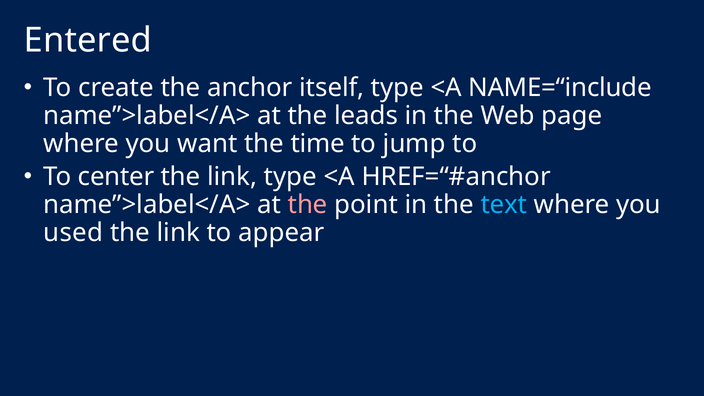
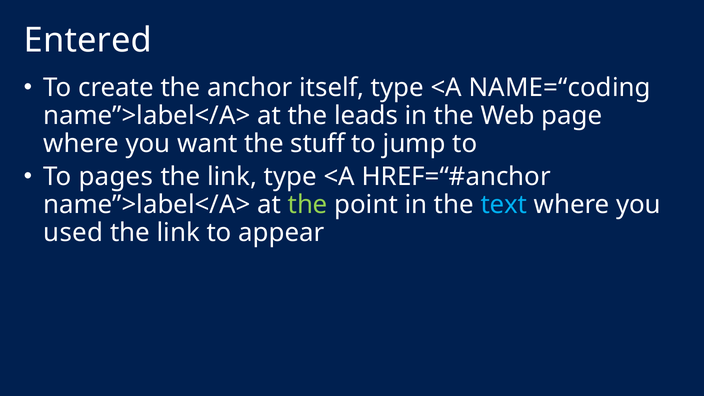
NAME=“include: NAME=“include -> NAME=“coding (560, 88)
time: time -> stuff (318, 144)
center: center -> pages (116, 177)
the colour: pink -> light green (308, 205)
